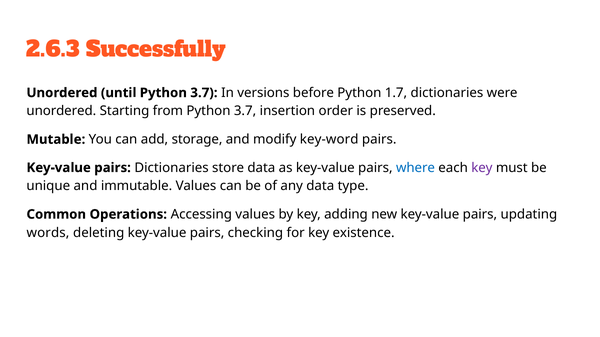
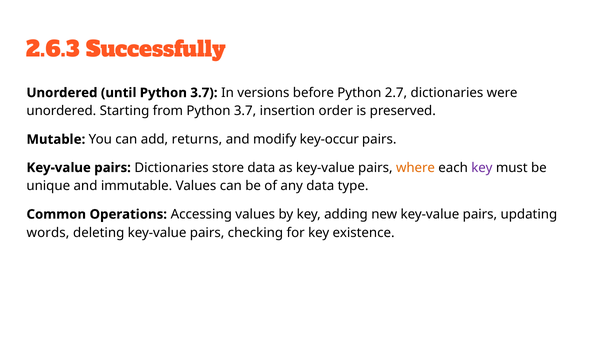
1.7: 1.7 -> 2.7 (396, 93)
storage: storage -> returns (197, 140)
key-word: key-word -> key-occur (329, 140)
where colour: blue -> orange (415, 168)
